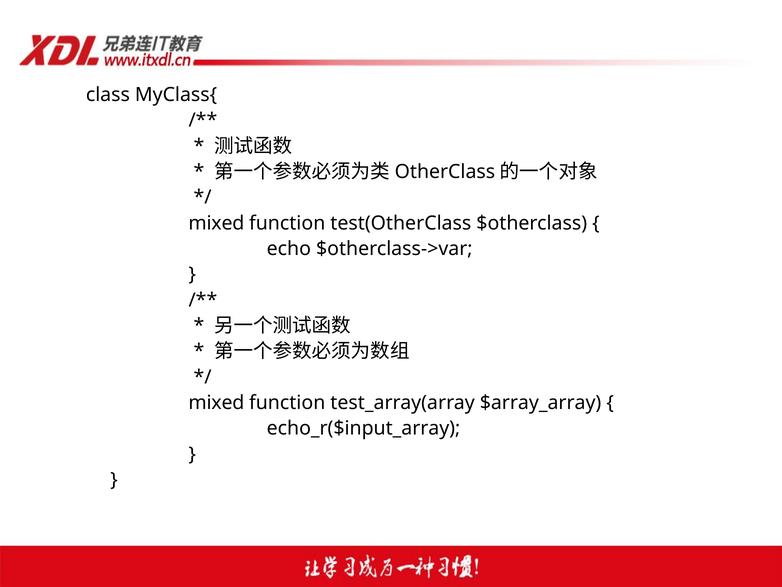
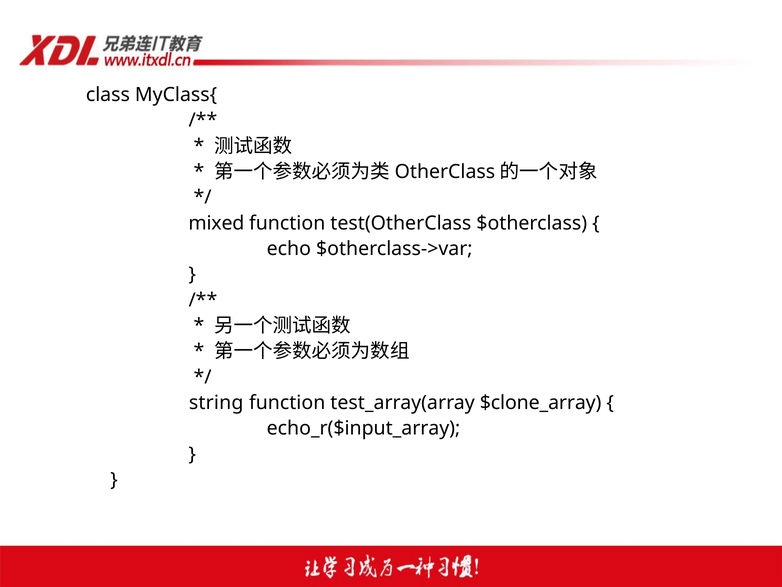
mixed: mixed -> string (216, 402)
$array_array: $array_array -> $clone_array (541, 402)
